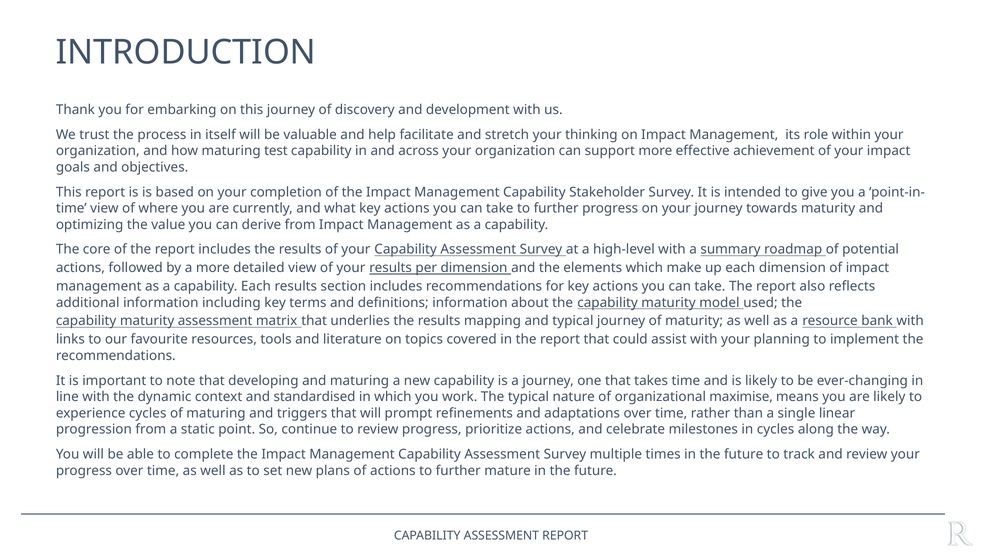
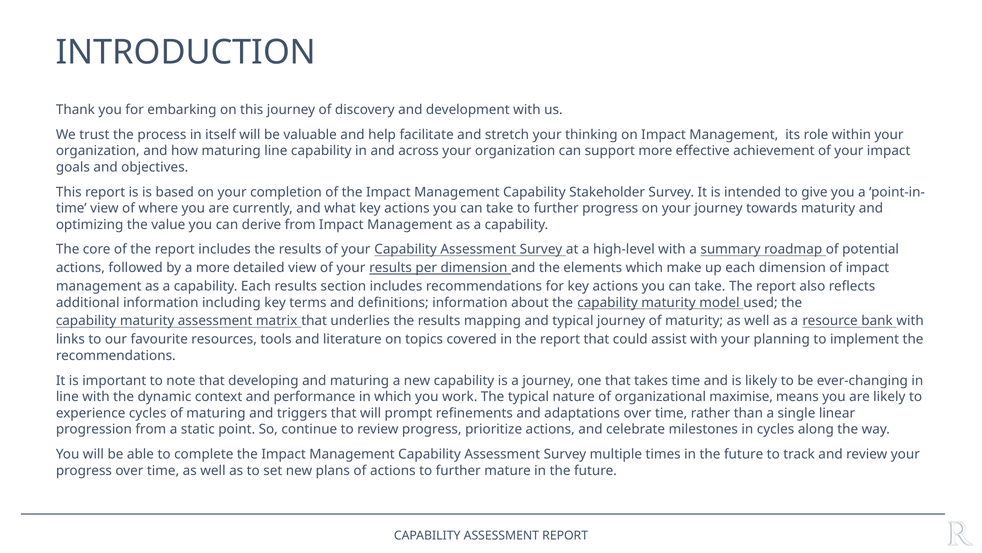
maturing test: test -> line (276, 151)
standardised: standardised -> performance (315, 396)
